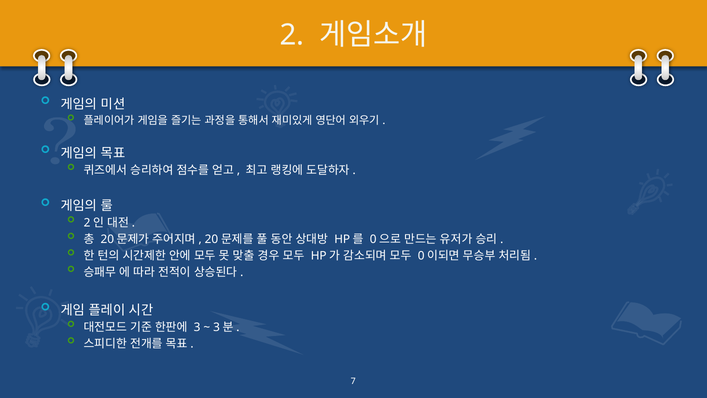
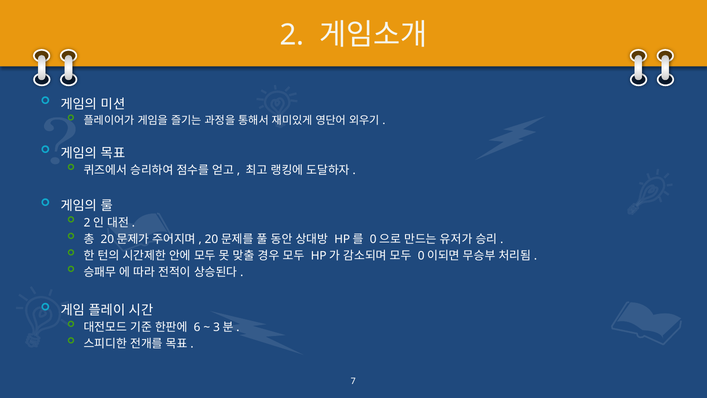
3: 3 -> 6 (197, 327)
